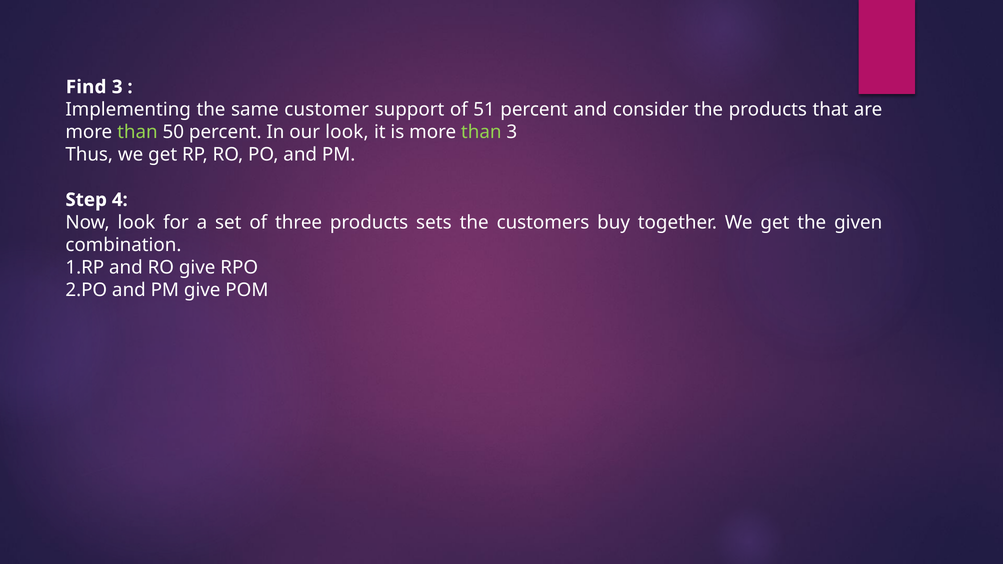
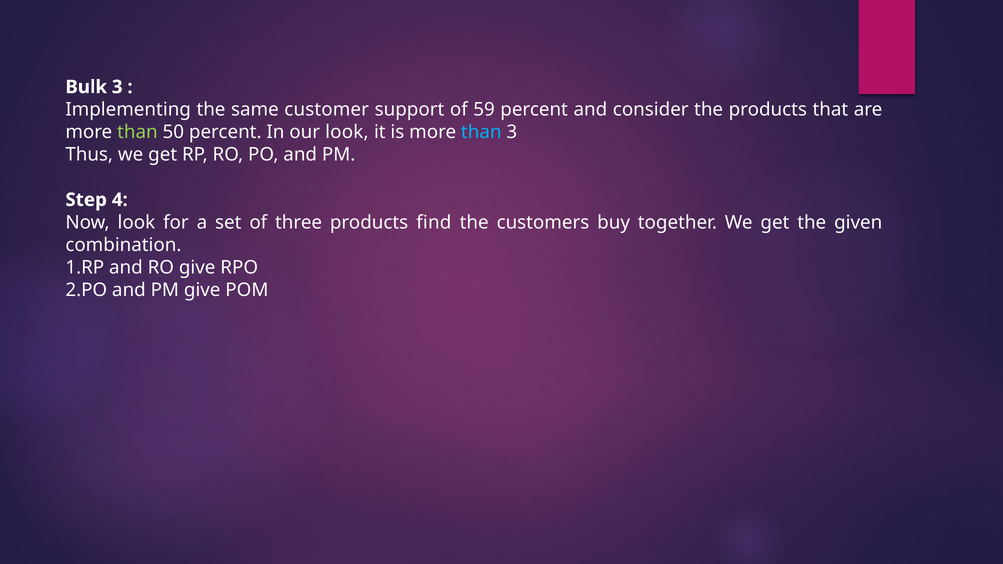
Find: Find -> Bulk (86, 87)
51: 51 -> 59 (484, 110)
than colour: light green -> light blue (481, 132)
sets: sets -> find (434, 222)
